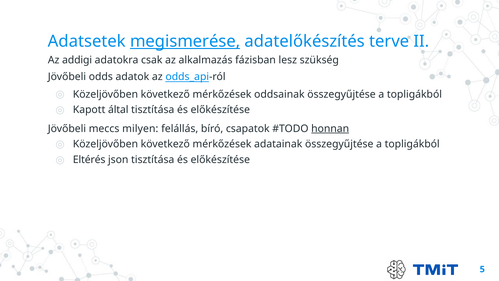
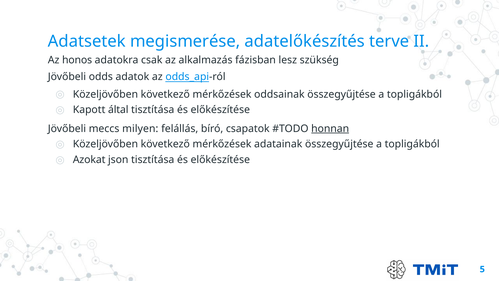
megismerése underline: present -> none (185, 41)
addigi: addigi -> honos (77, 60)
Eltérés: Eltérés -> Azokat (89, 160)
